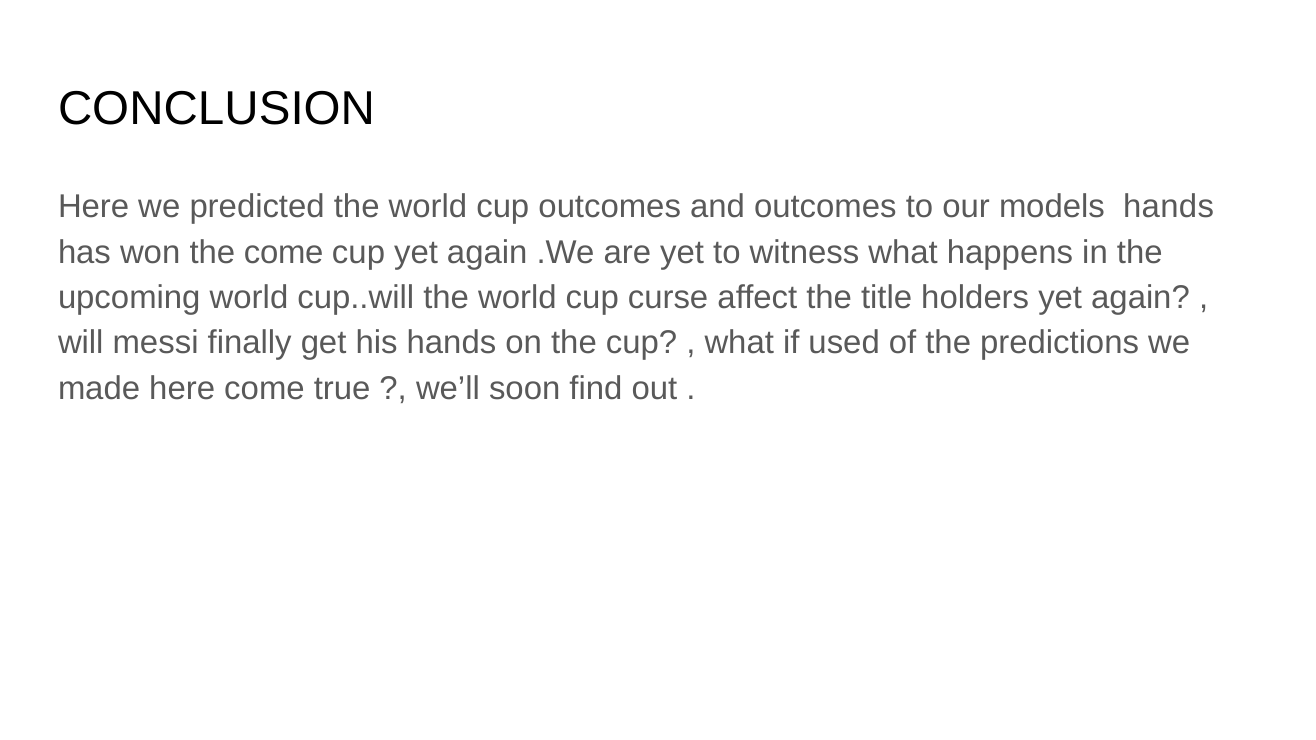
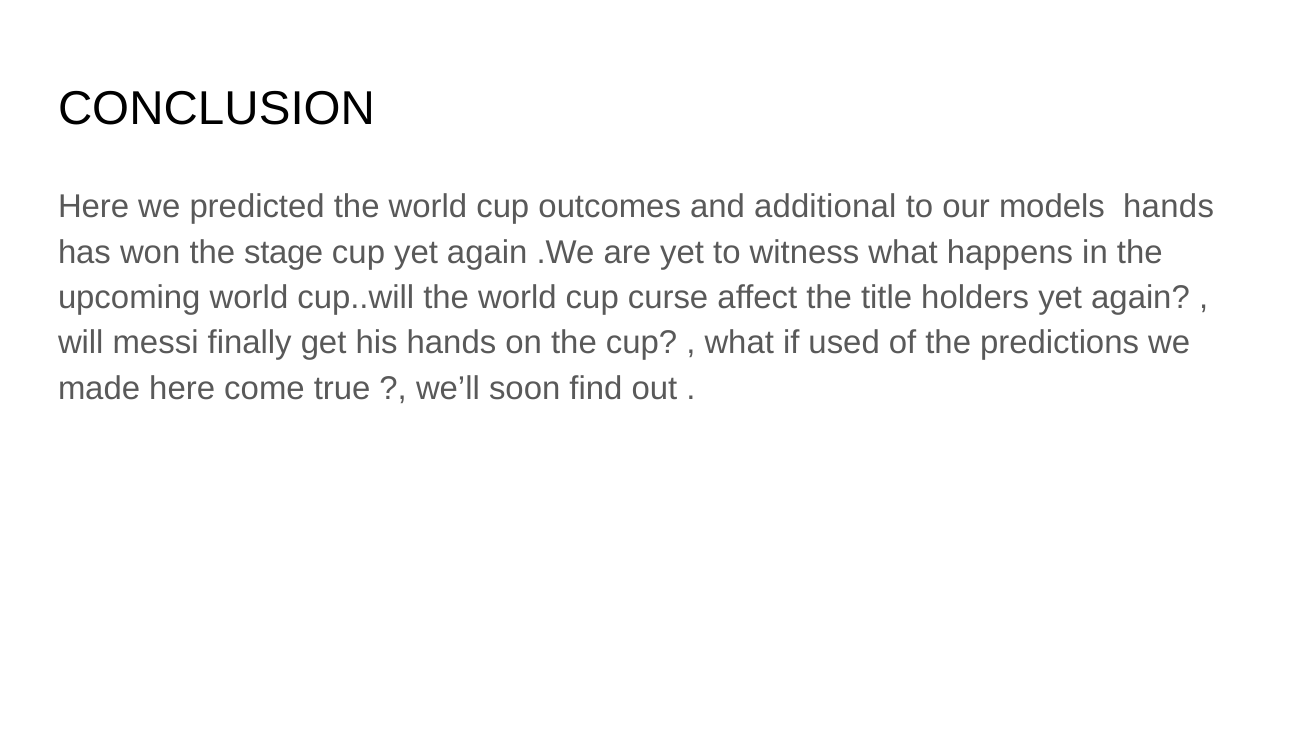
and outcomes: outcomes -> additional (825, 207)
the come: come -> stage (284, 252)
